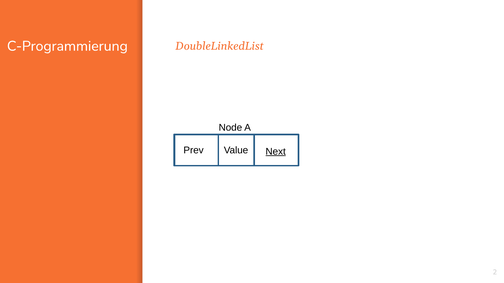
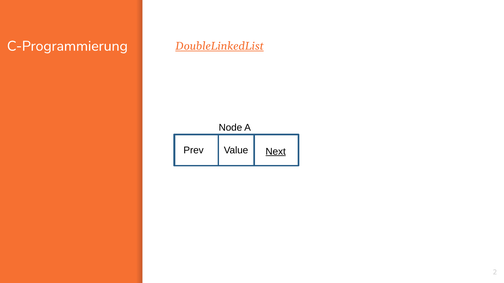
DoubleLinkedList underline: none -> present (220, 46)
